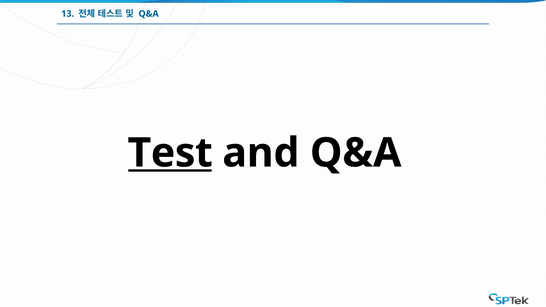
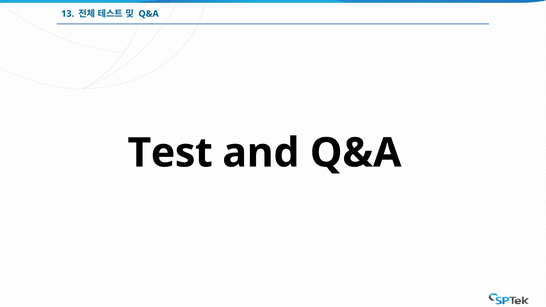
Test underline: present -> none (170, 153)
